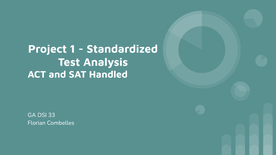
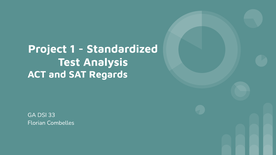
Handled: Handled -> Regards (108, 75)
